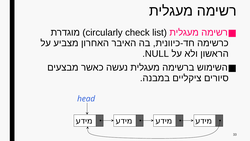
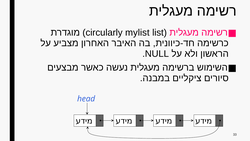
check: check -> mylist (137, 33)
